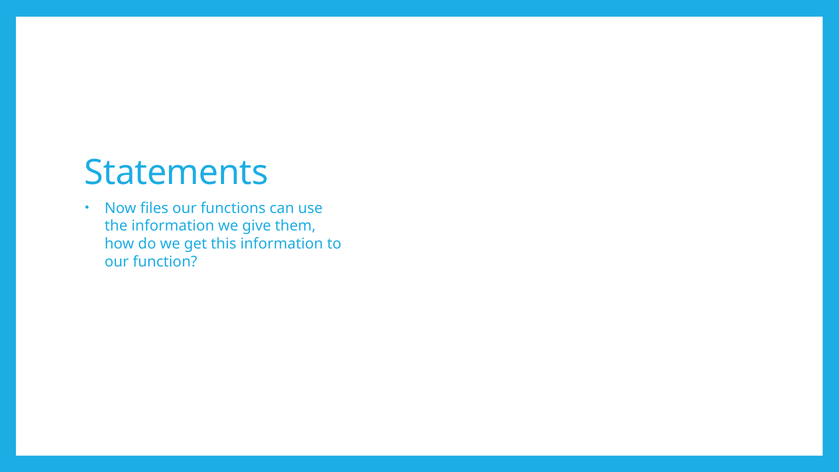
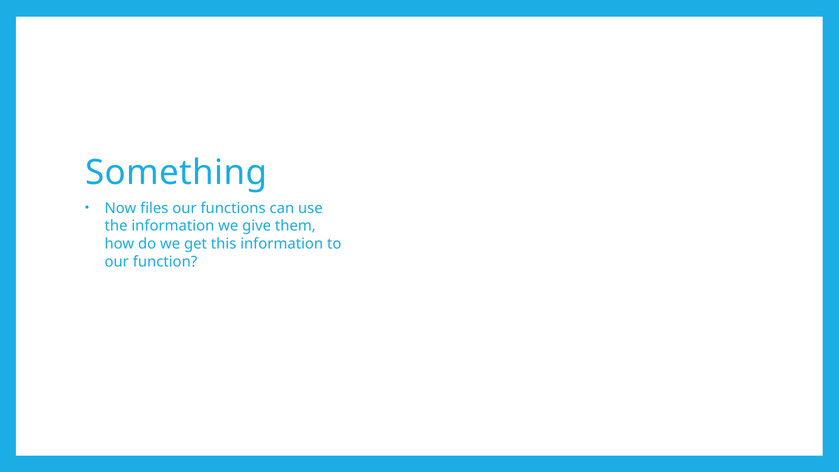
Statements: Statements -> Something (176, 173)
